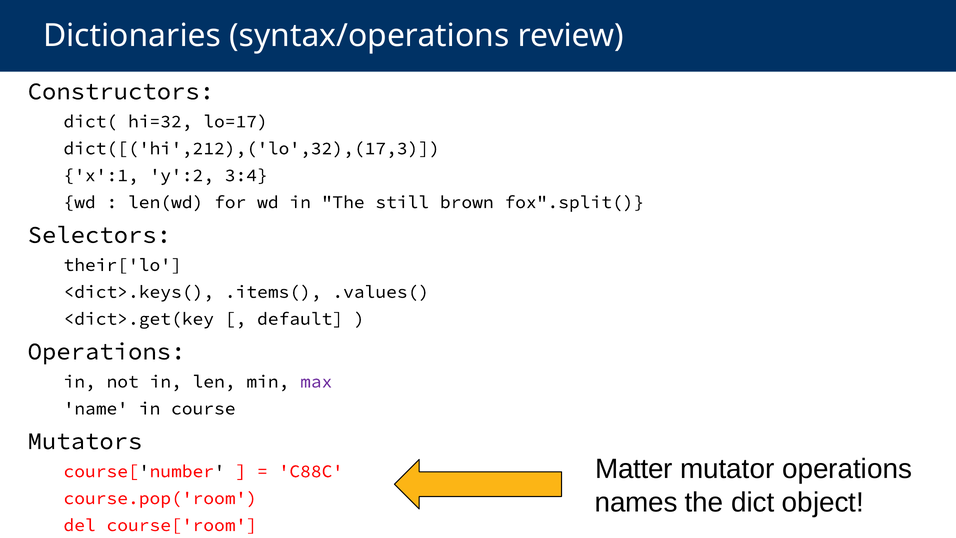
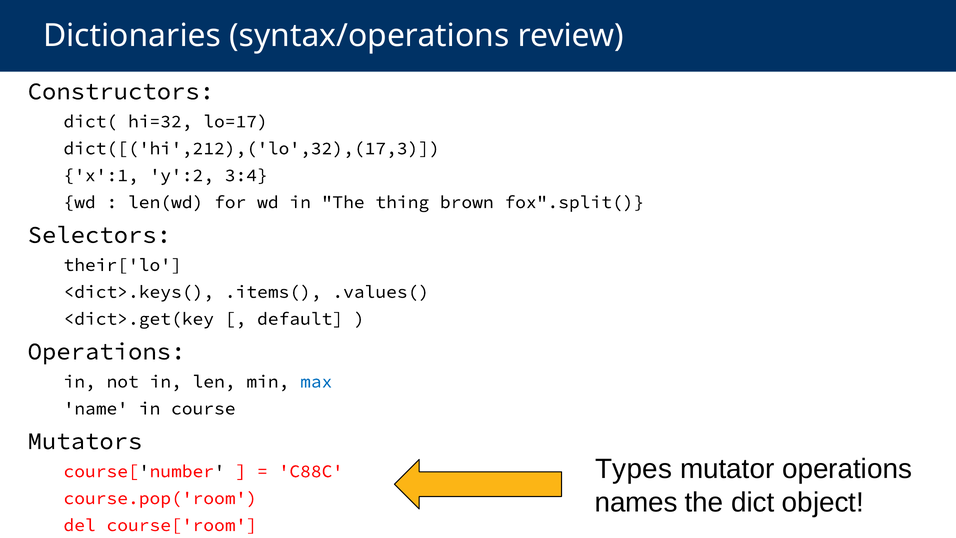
still: still -> thing (402, 202)
max colour: purple -> blue (316, 381)
Matter: Matter -> Types (634, 469)
